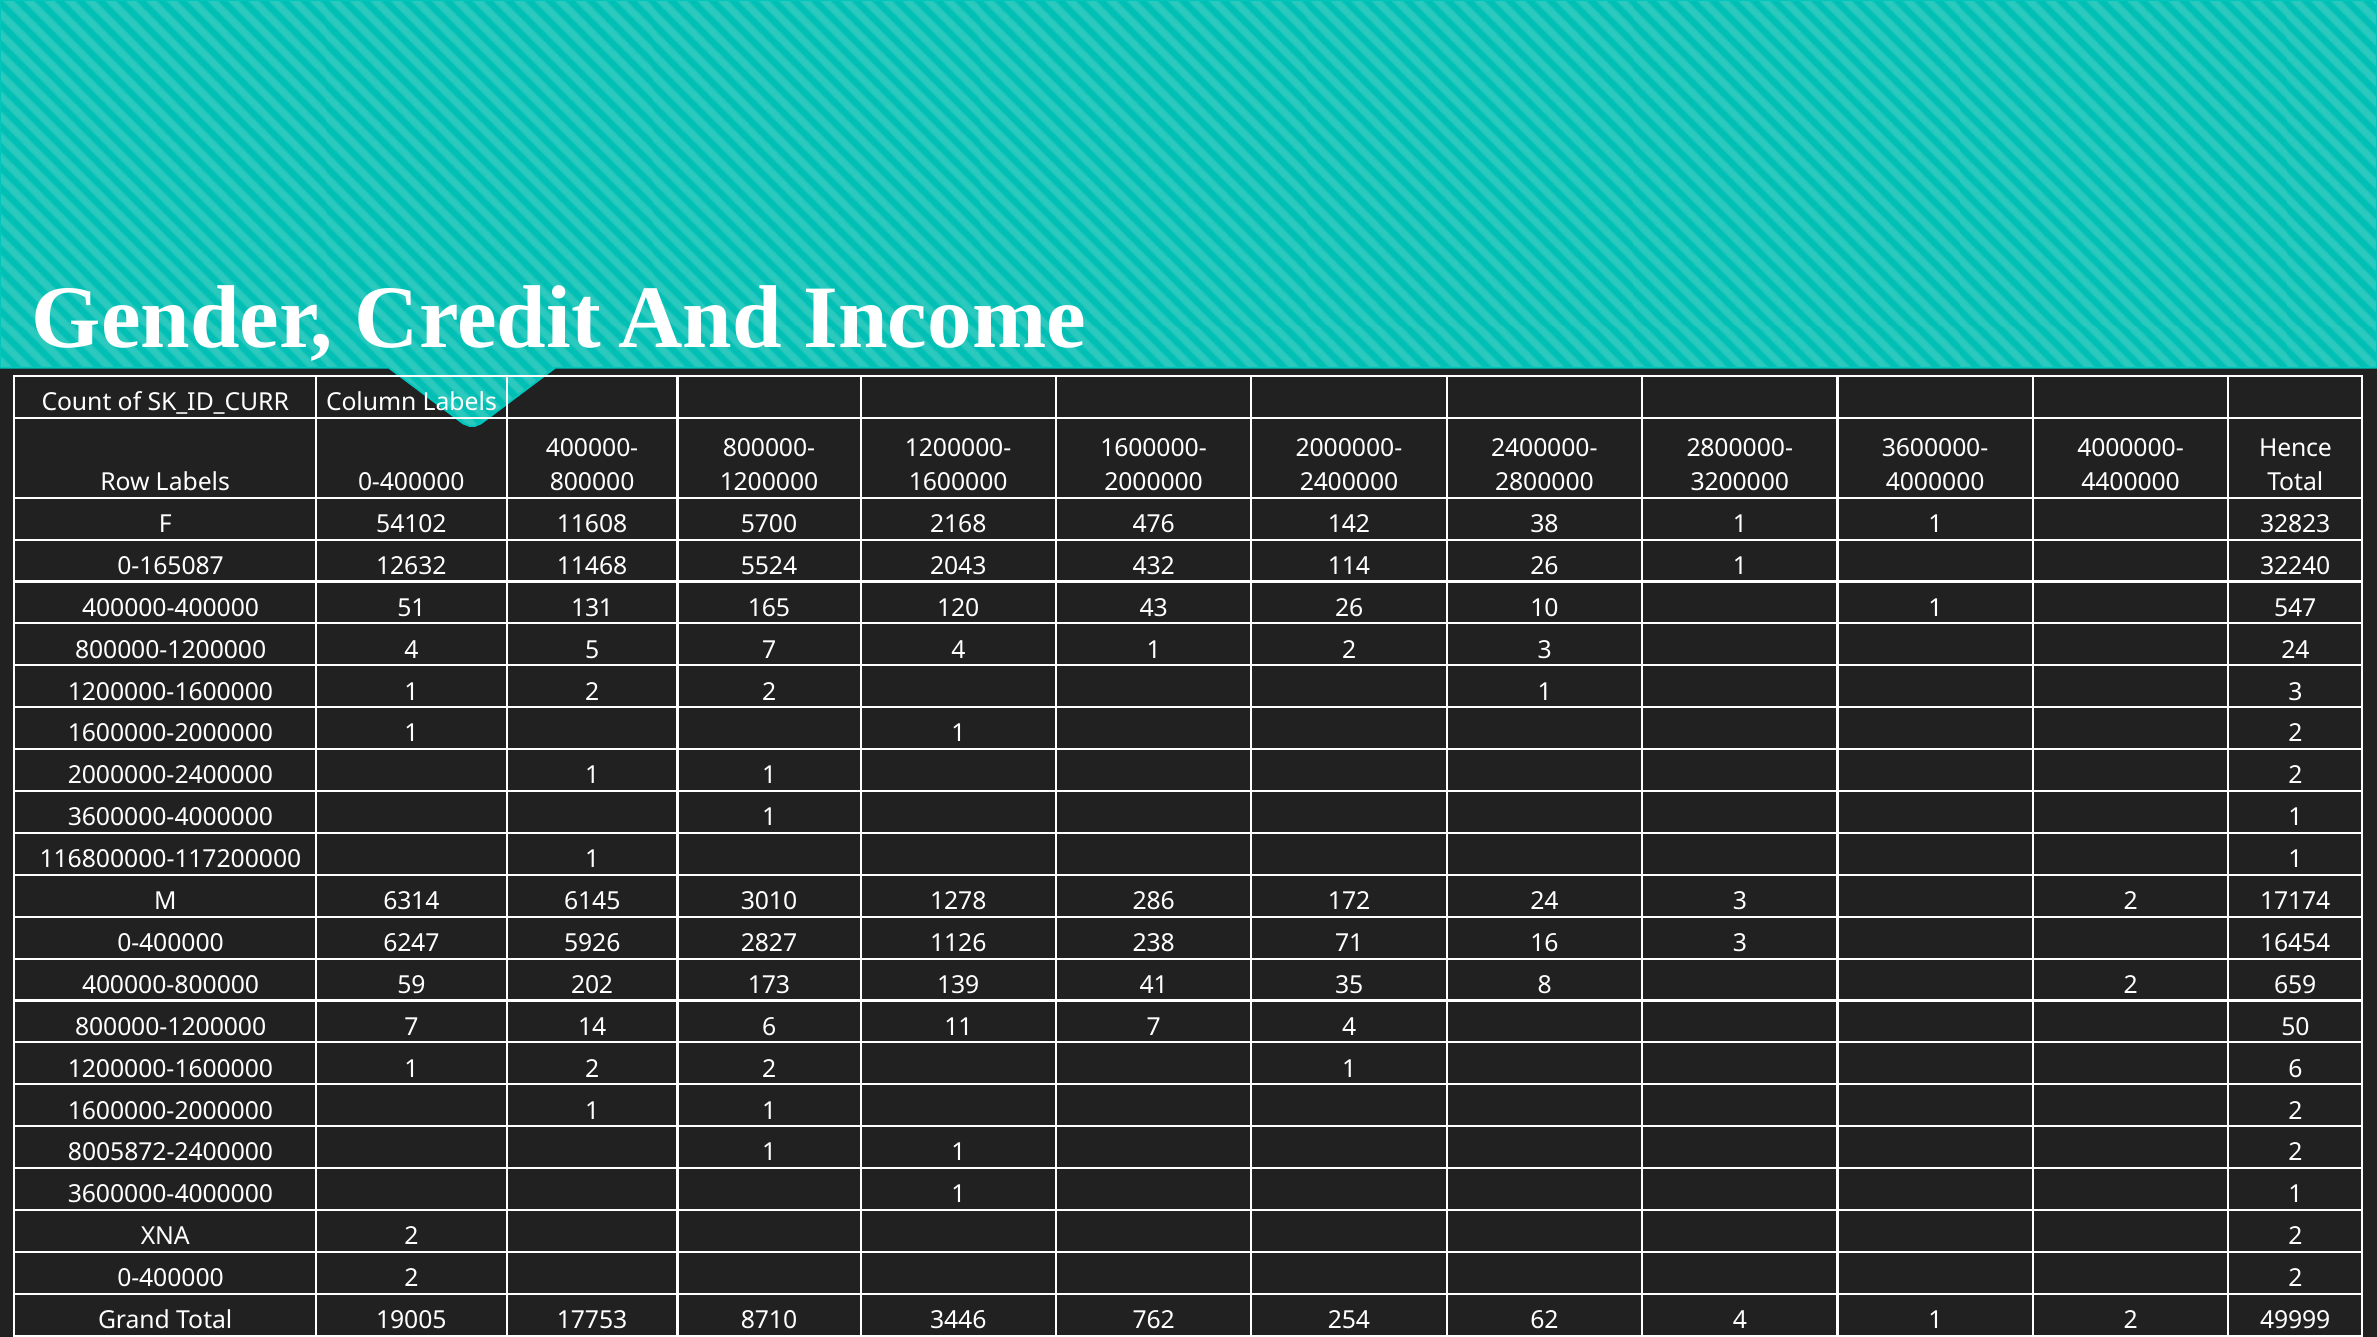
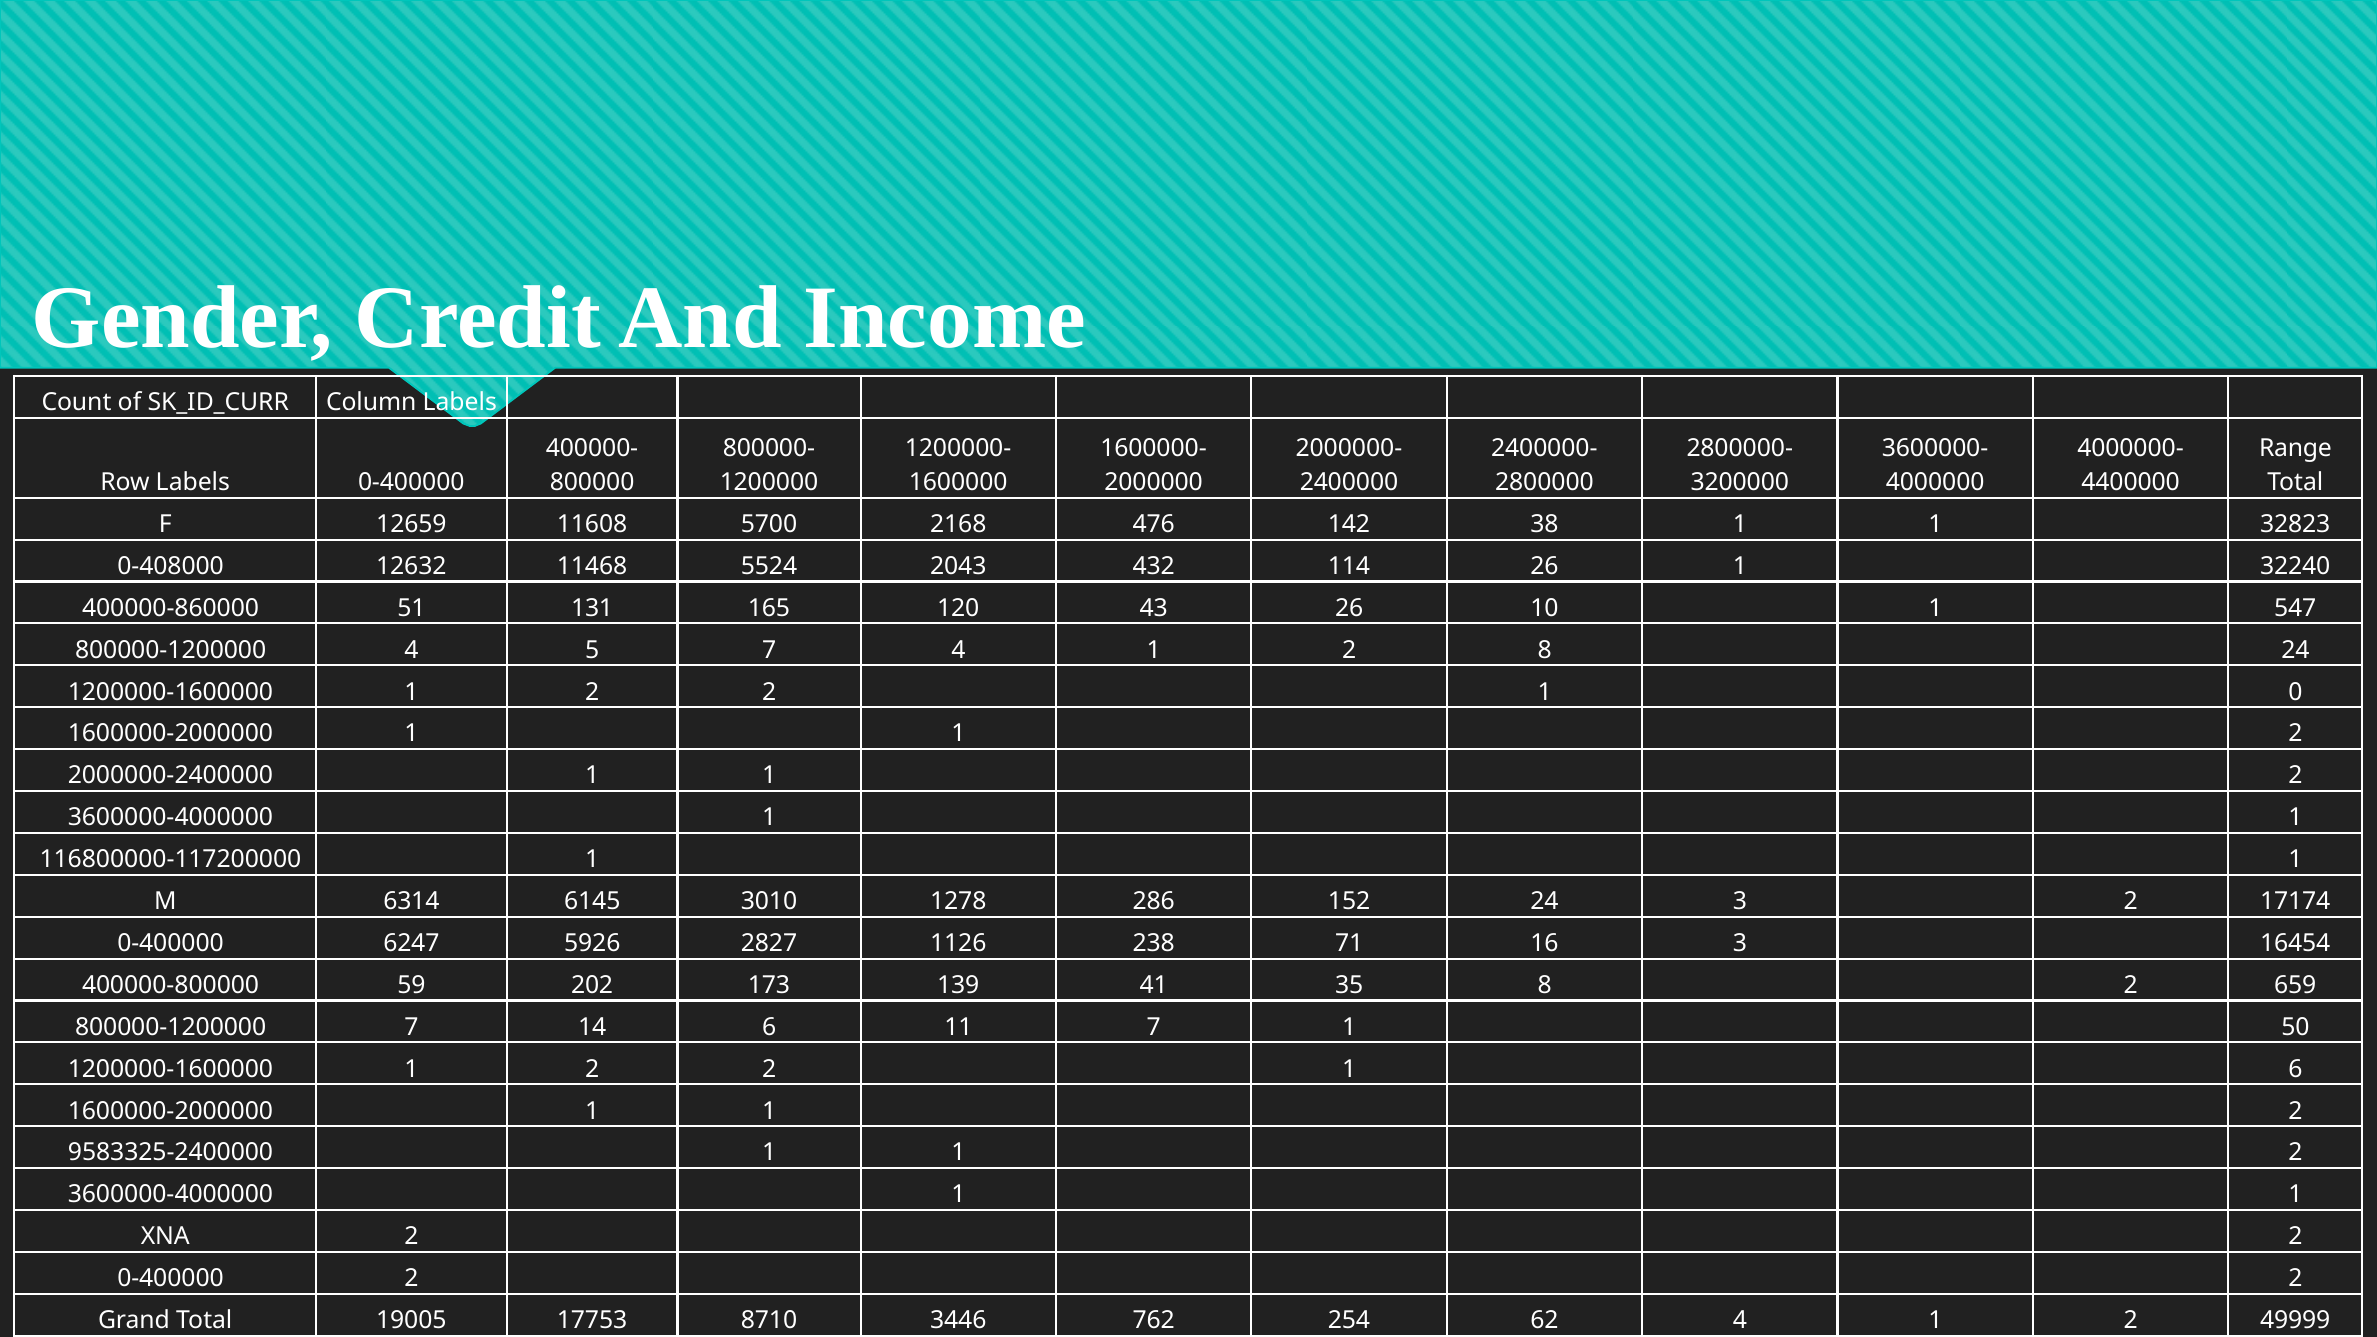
Hence: Hence -> Range (2295, 449)
54102: 54102 -> 12659 (411, 524)
0-165087: 0-165087 -> 0-408000 (171, 566)
400000-400000: 400000-400000 -> 400000-860000 (171, 608)
2 3: 3 -> 8 (1545, 650)
1 3: 3 -> 0 (2295, 692)
172: 172 -> 152 (1349, 901)
11 7 4: 4 -> 1 (1349, 1027)
8005872-2400000: 8005872-2400000 -> 9583325-2400000 (171, 1153)
